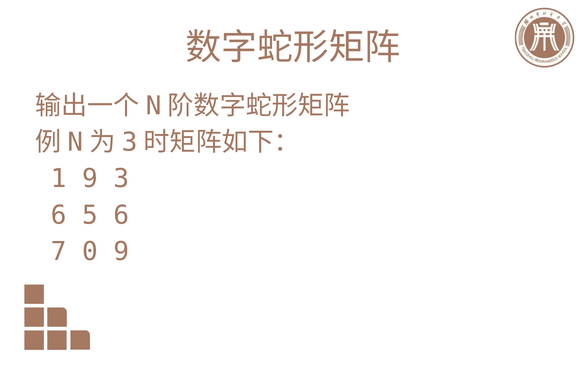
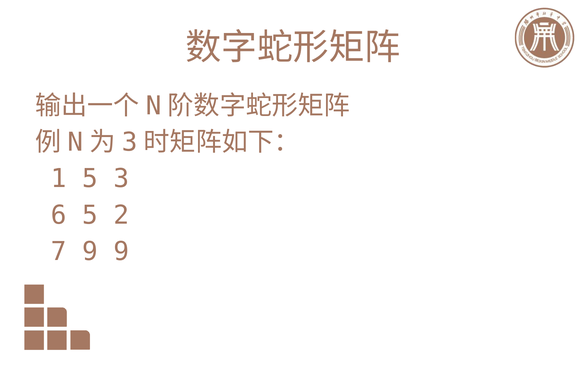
1 9: 9 -> 5 (90, 179)
5 6: 6 -> 2 (121, 215)
7 0: 0 -> 9 (90, 252)
